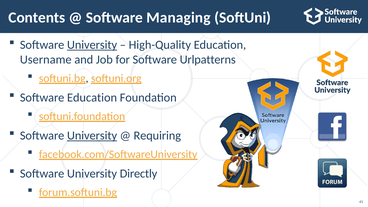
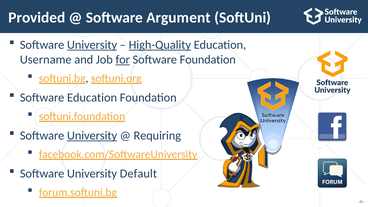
Contents: Contents -> Provided (37, 18)
Managing: Managing -> Argument (178, 18)
High-Quality underline: none -> present (160, 45)
for underline: none -> present (123, 60)
Software Urlpatterns: Urlpatterns -> Foundation (208, 60)
Directly: Directly -> Default (138, 174)
